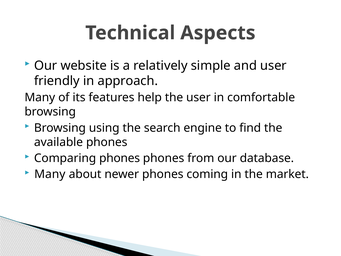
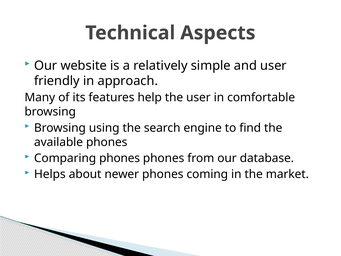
Many: Many -> Helps (50, 174)
